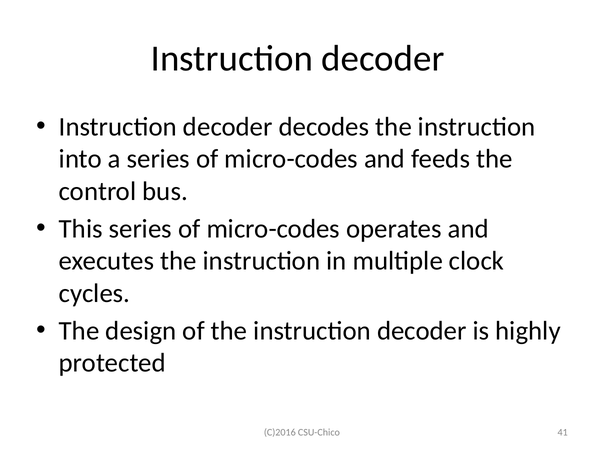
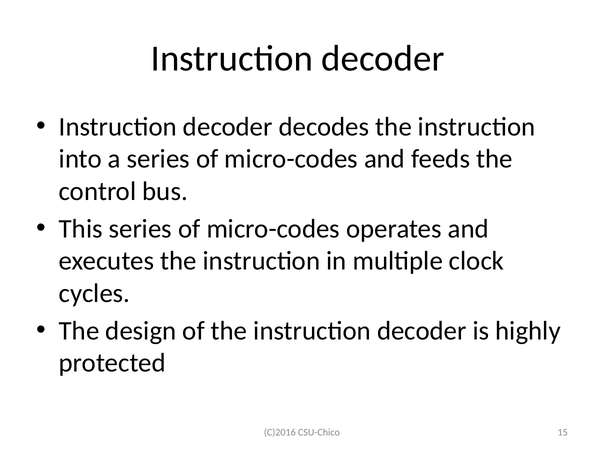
41: 41 -> 15 (563, 433)
